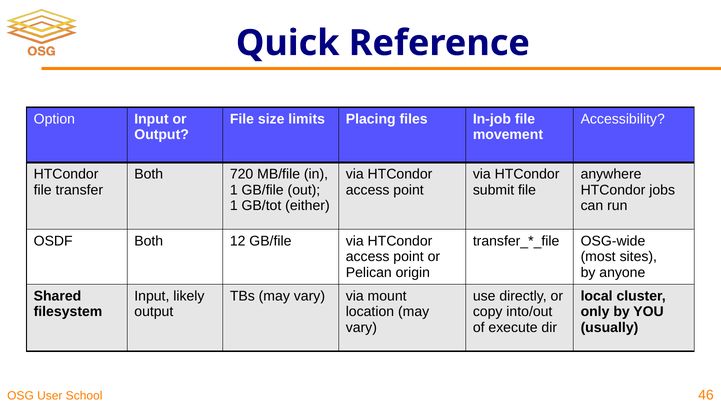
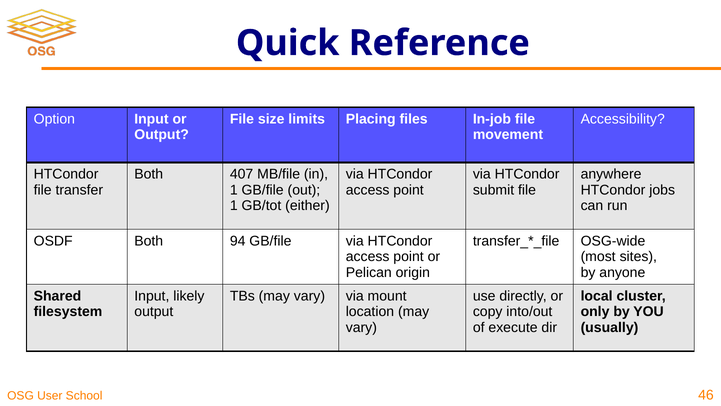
720: 720 -> 407 (242, 174)
12: 12 -> 94 (238, 241)
